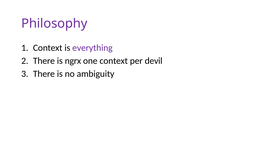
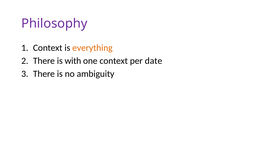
everything colour: purple -> orange (92, 48)
ngrx: ngrx -> with (73, 61)
devil: devil -> date (154, 61)
